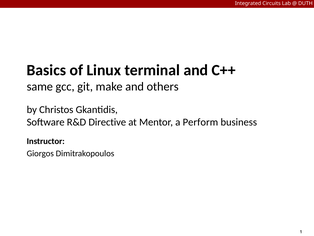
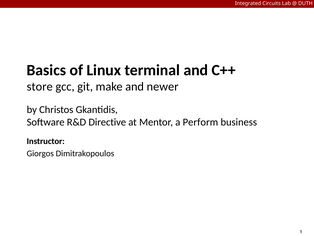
same: same -> store (40, 86)
others: others -> newer (163, 86)
